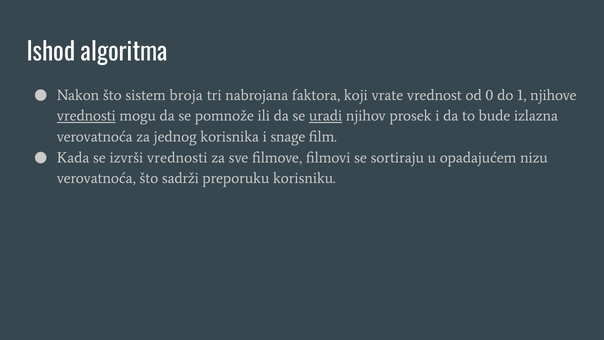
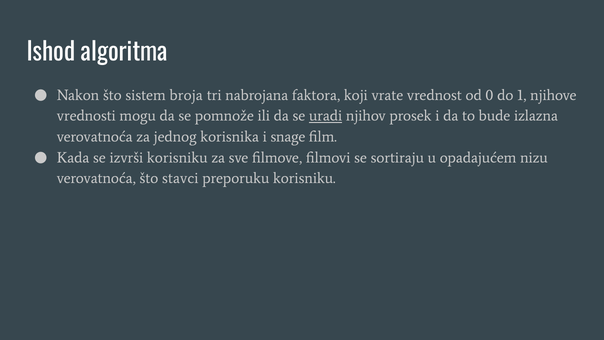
vrednosti underline: present -> none (86, 116)
izvrši vrednosti: vrednosti -> korisniku (177, 157)
sadrži: sadrži -> stavci (180, 178)
